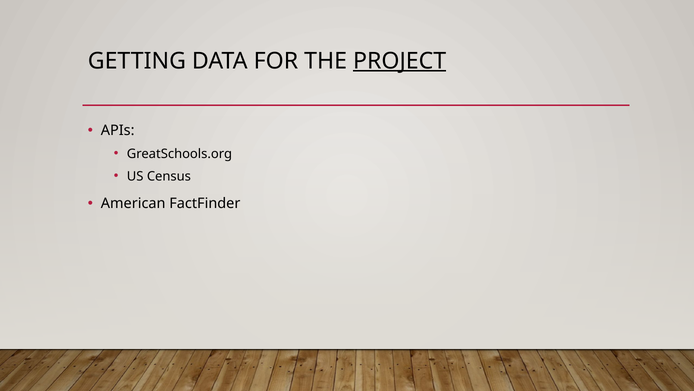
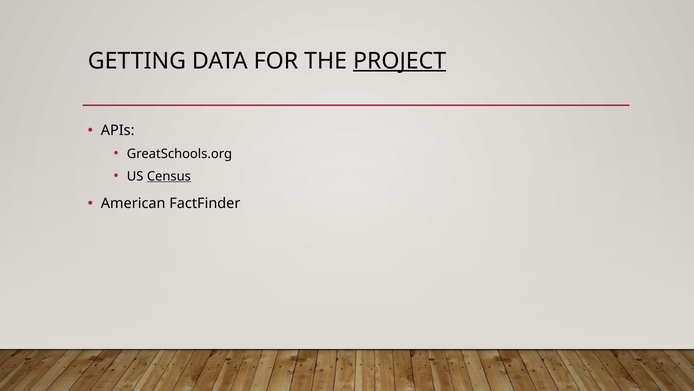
Census underline: none -> present (169, 176)
